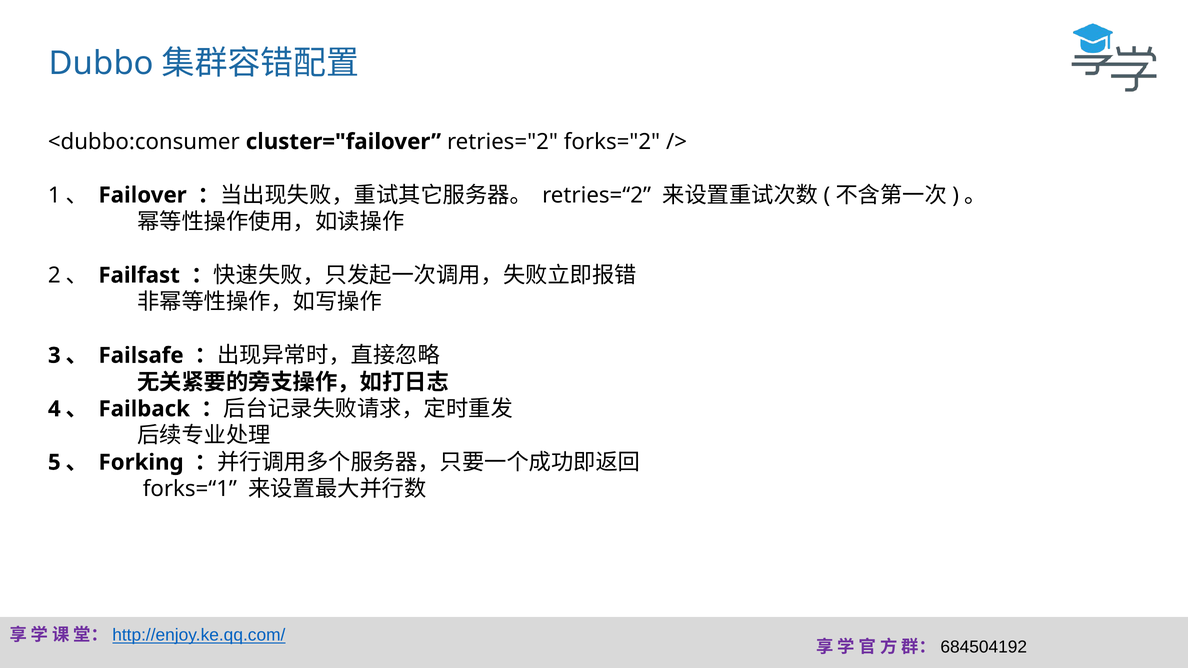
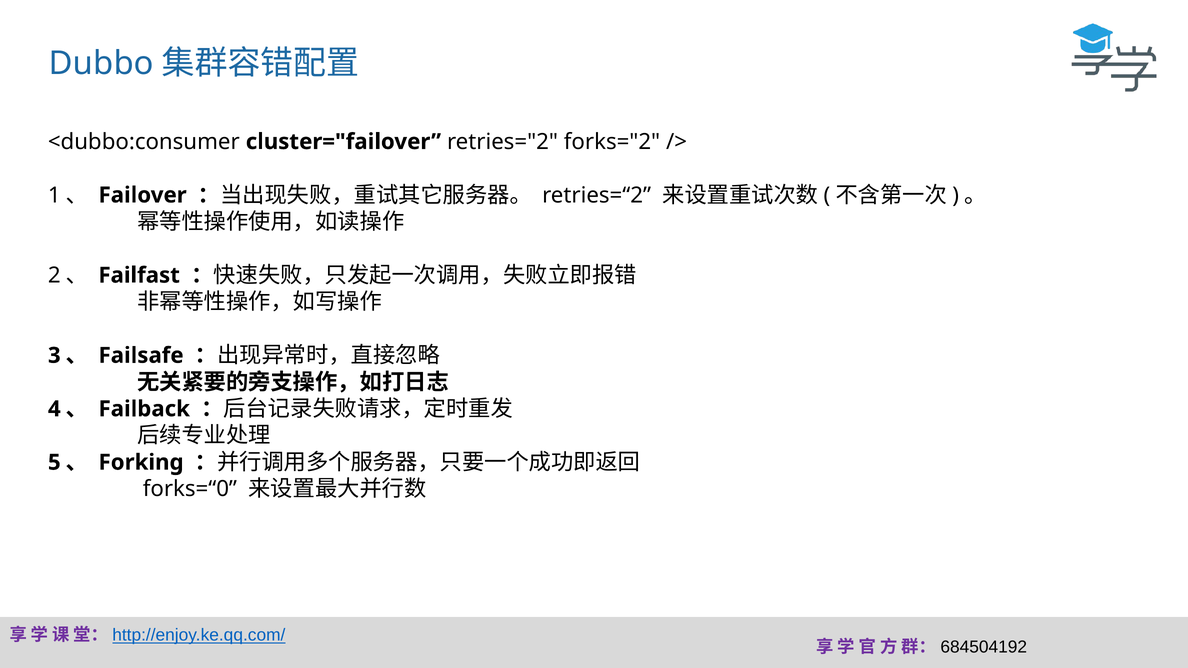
forks=“1: forks=“1 -> forks=“0 (190, 489)
